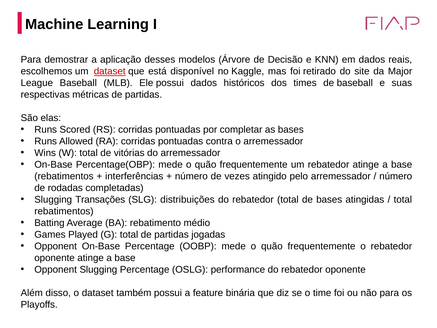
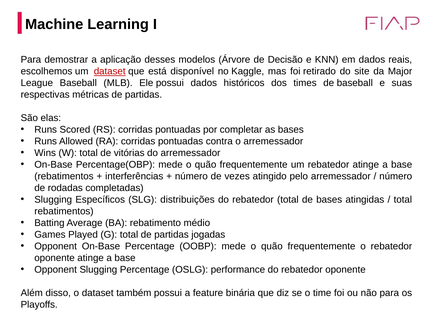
Transações: Transações -> Específicos (100, 199)
